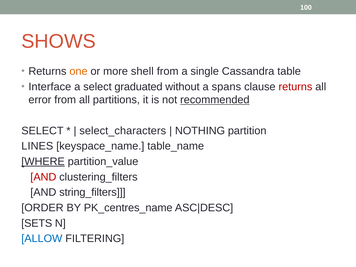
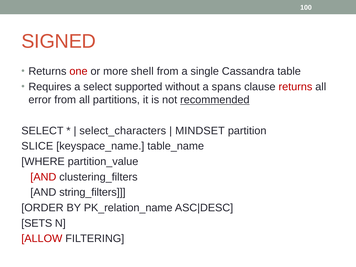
SHOWS: SHOWS -> SIGNED (59, 41)
one colour: orange -> red (78, 71)
Interface: Interface -> Requires (50, 87)
graduated: graduated -> supported (138, 87)
NOTHING: NOTHING -> MINDSET (200, 131)
LINES: LINES -> SLICE (37, 146)
WHERE underline: present -> none (43, 162)
PK_centres_name: PK_centres_name -> PK_relation_name (128, 208)
ALLOW colour: blue -> red (42, 239)
